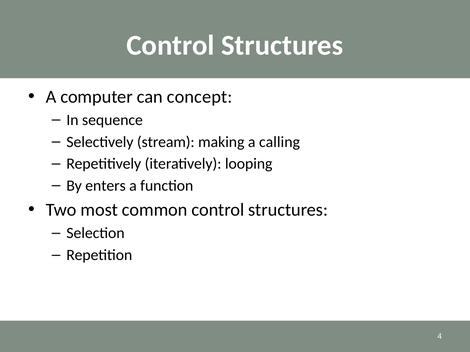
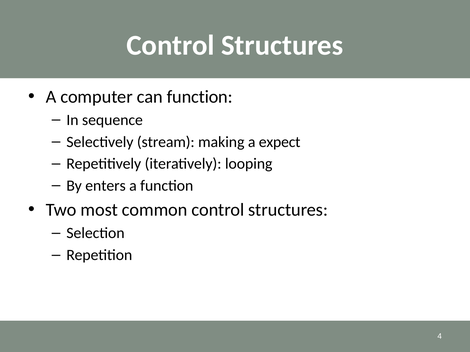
can concept: concept -> function (200, 97)
calling: calling -> expect (280, 142)
